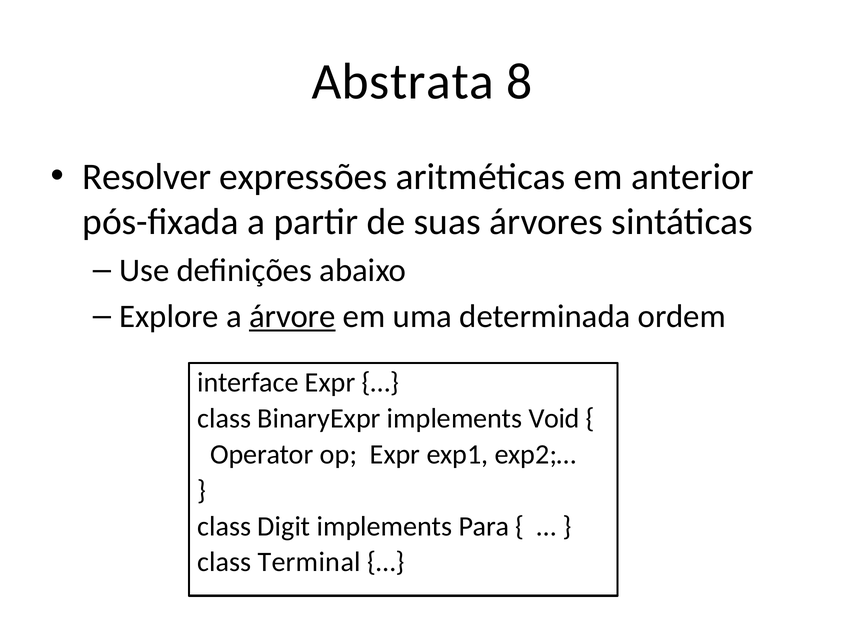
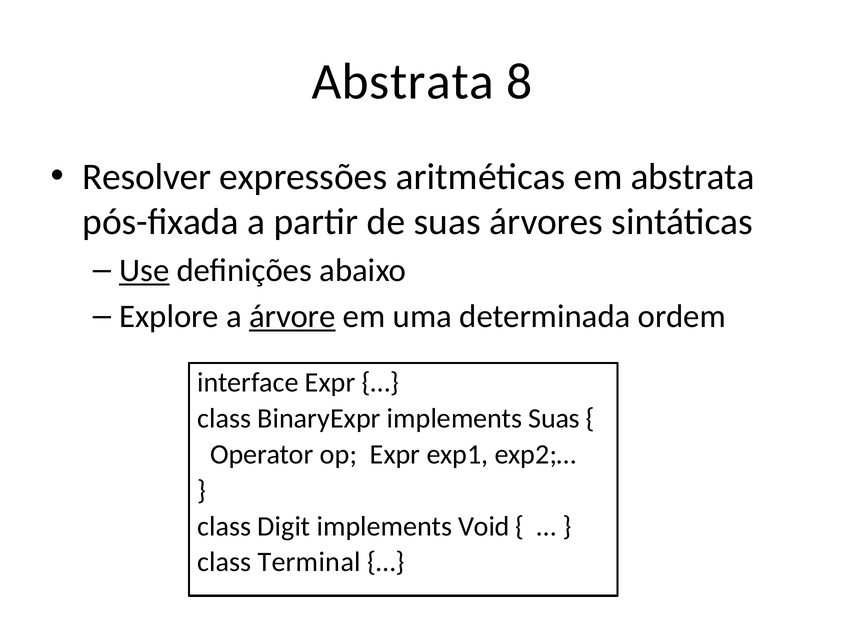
em anterior: anterior -> abstrata (693, 177)
Use underline: none -> present (144, 271)
implements Void: Void -> Suas (554, 418)
Para: Para -> Void (484, 526)
